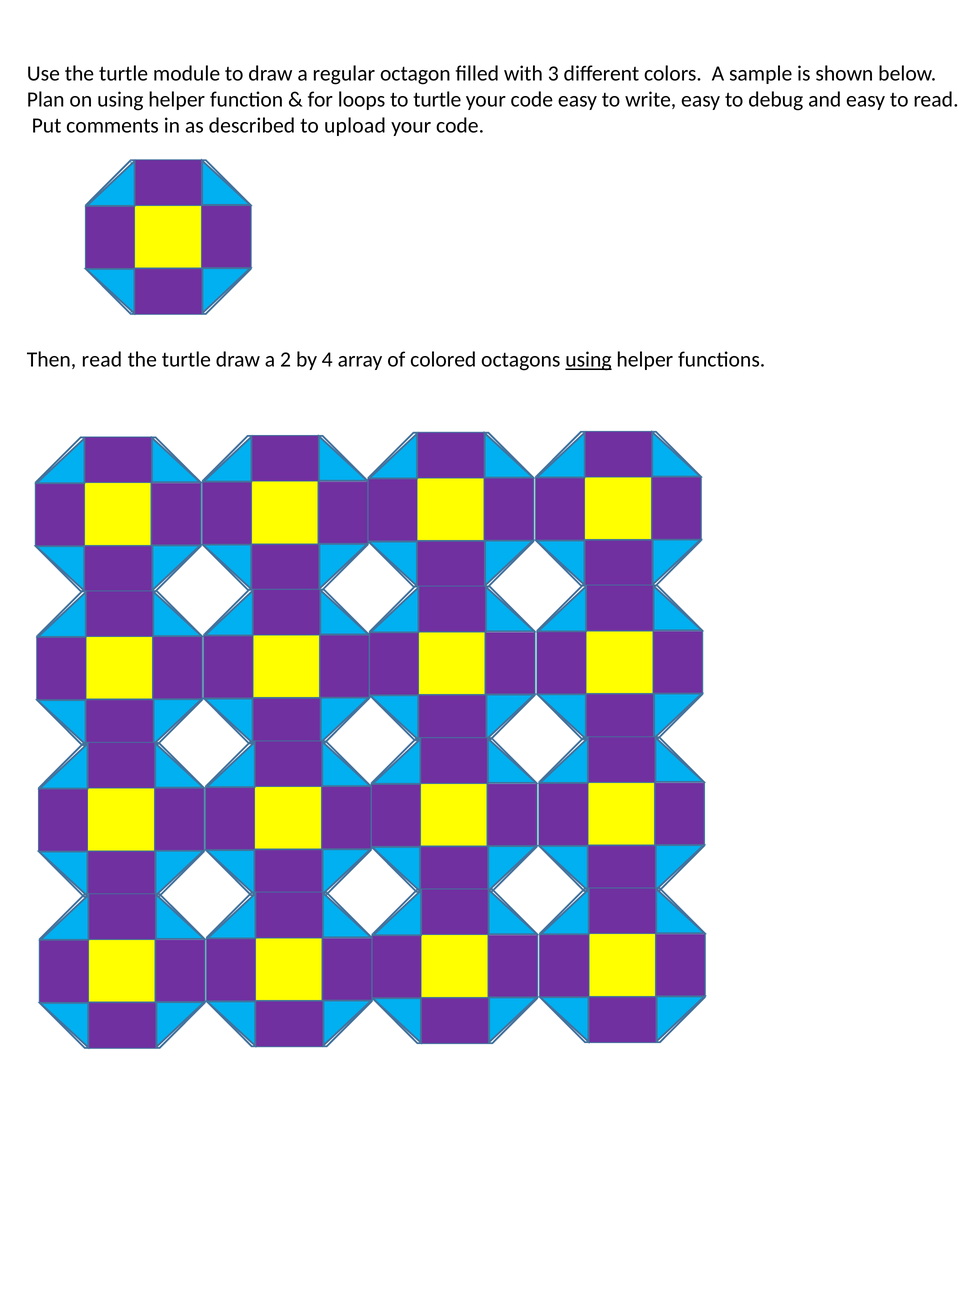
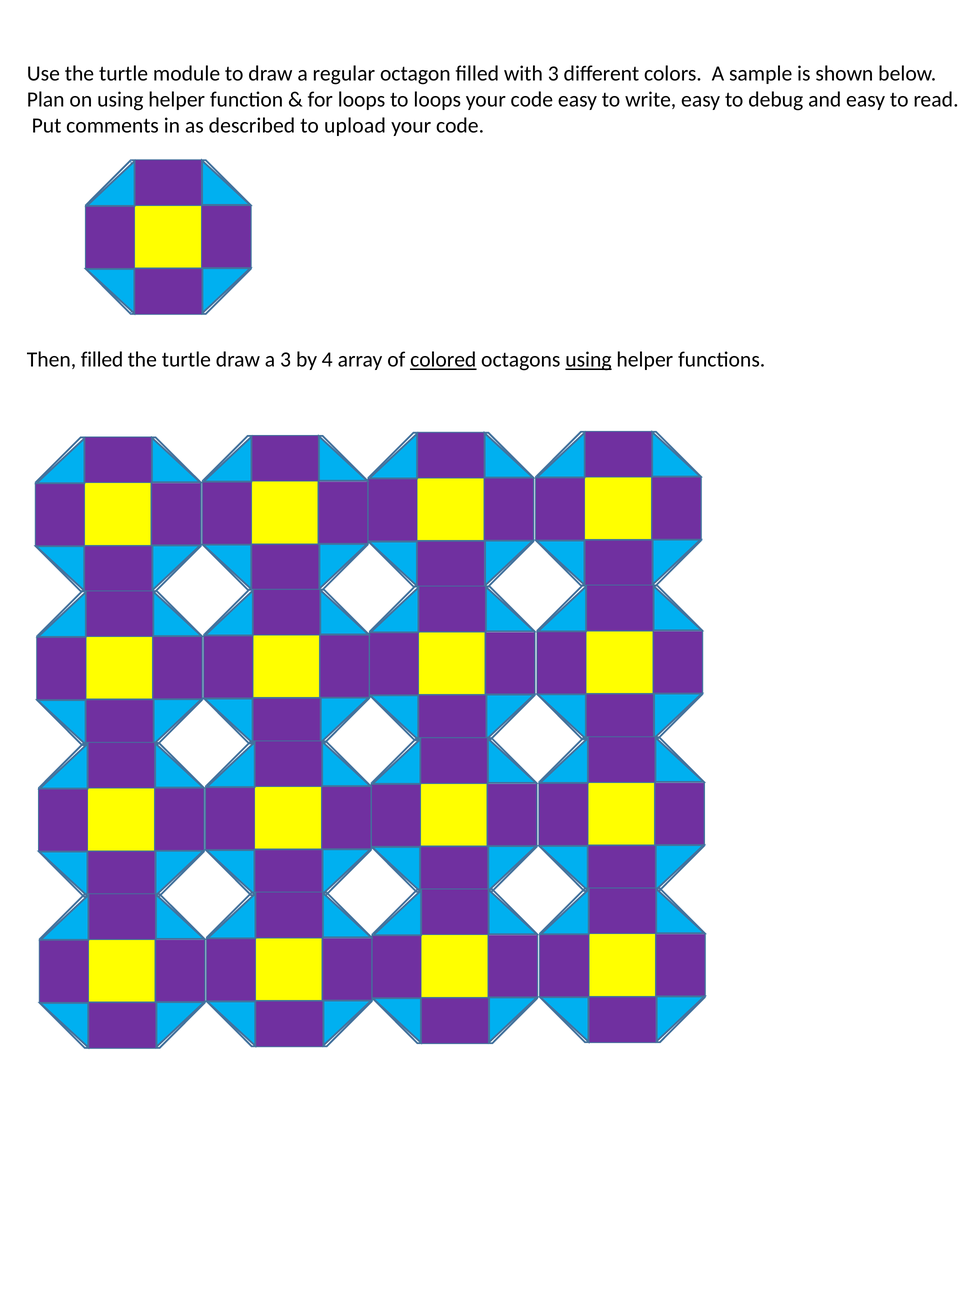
to turtle: turtle -> loops (437, 100)
Then read: read -> filled (102, 360)
a 2: 2 -> 3 (285, 360)
colored underline: none -> present (443, 360)
